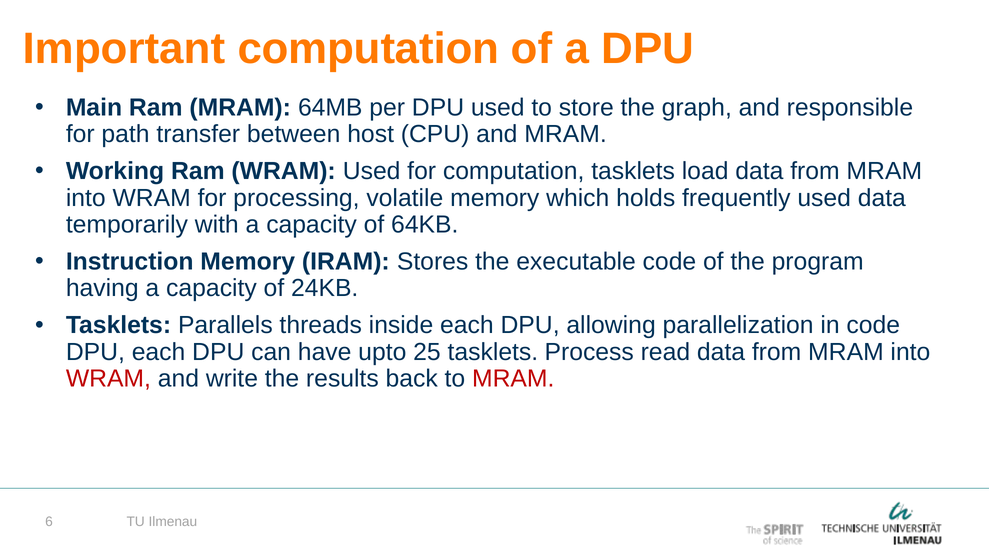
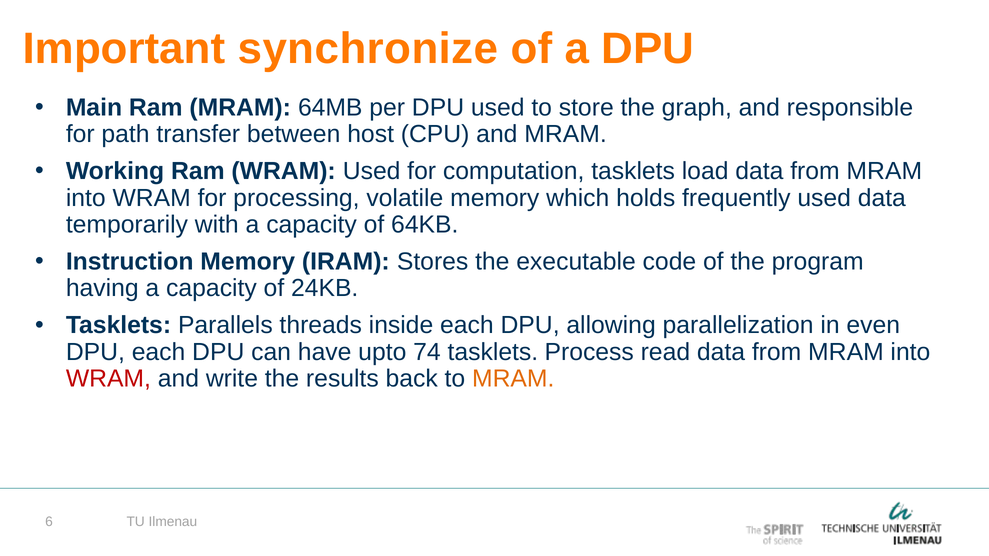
Important computation: computation -> synchronize (368, 49)
in code: code -> even (873, 325)
25: 25 -> 74 (427, 352)
MRAM colour: red -> orange (513, 379)
